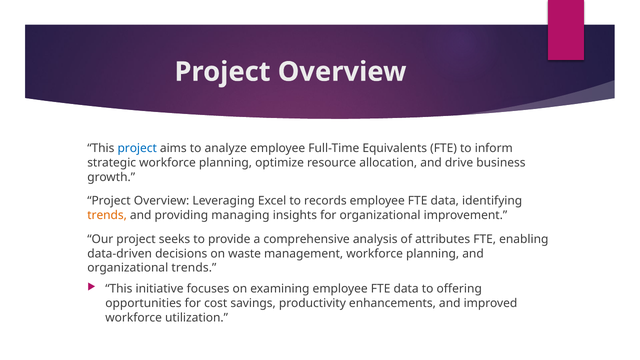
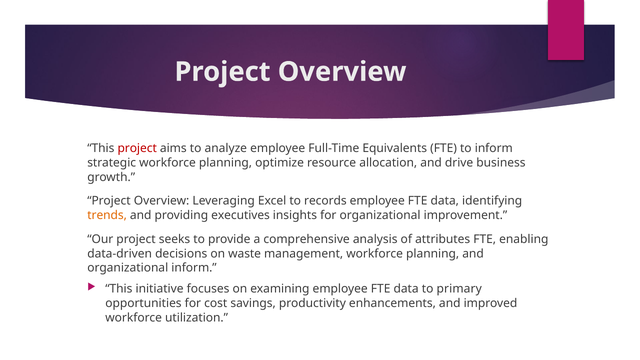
project colour: blue -> red (137, 148)
managing: managing -> executives (241, 215)
organizational trends: trends -> inform (194, 268)
offering: offering -> primary (459, 289)
